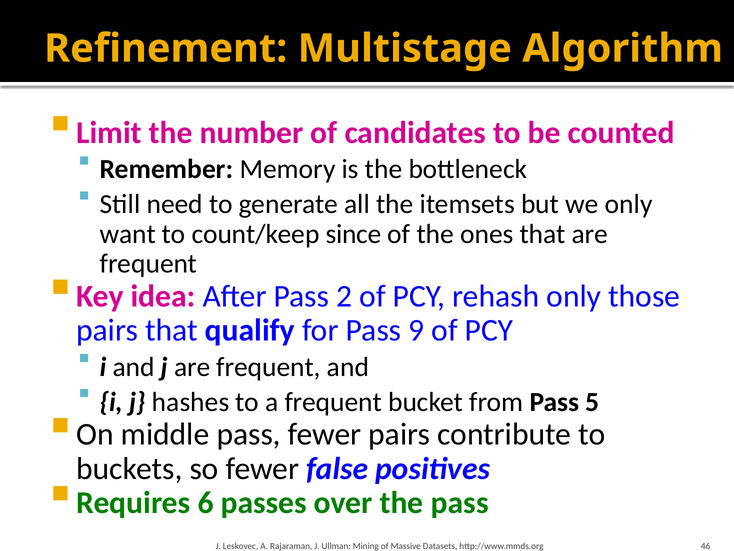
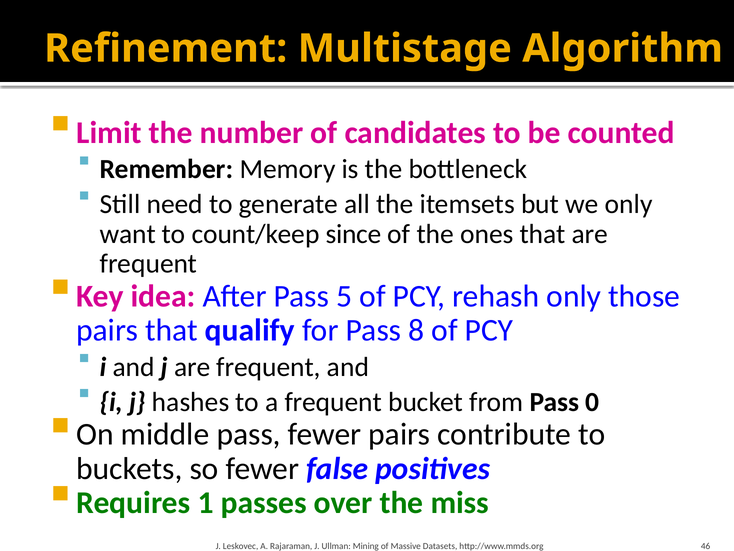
2: 2 -> 5 (344, 296)
9: 9 -> 8 (416, 330)
5: 5 -> 0 (592, 402)
6: 6 -> 1 (206, 502)
the pass: pass -> miss (460, 502)
